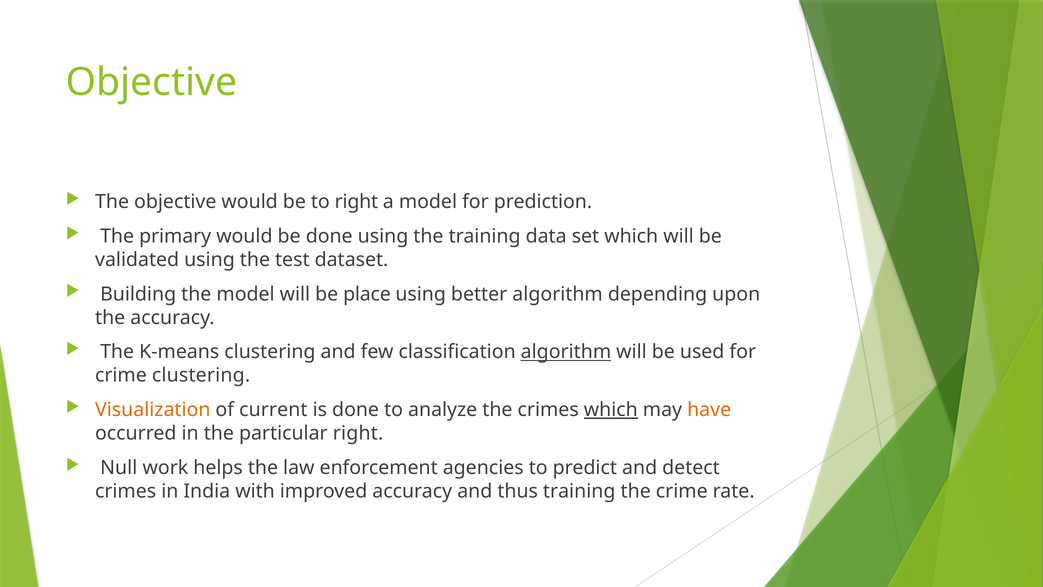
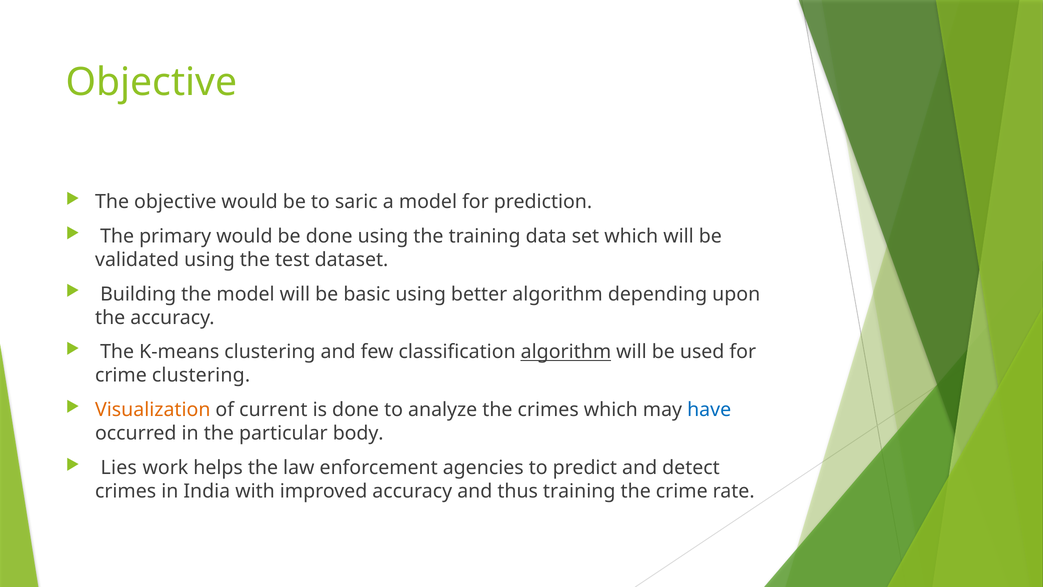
to right: right -> saric (356, 202)
place: place -> basic (367, 294)
which underline: present -> none (611, 410)
have colour: orange -> blue (709, 410)
particular right: right -> body (358, 433)
Null: Null -> Lies (119, 467)
